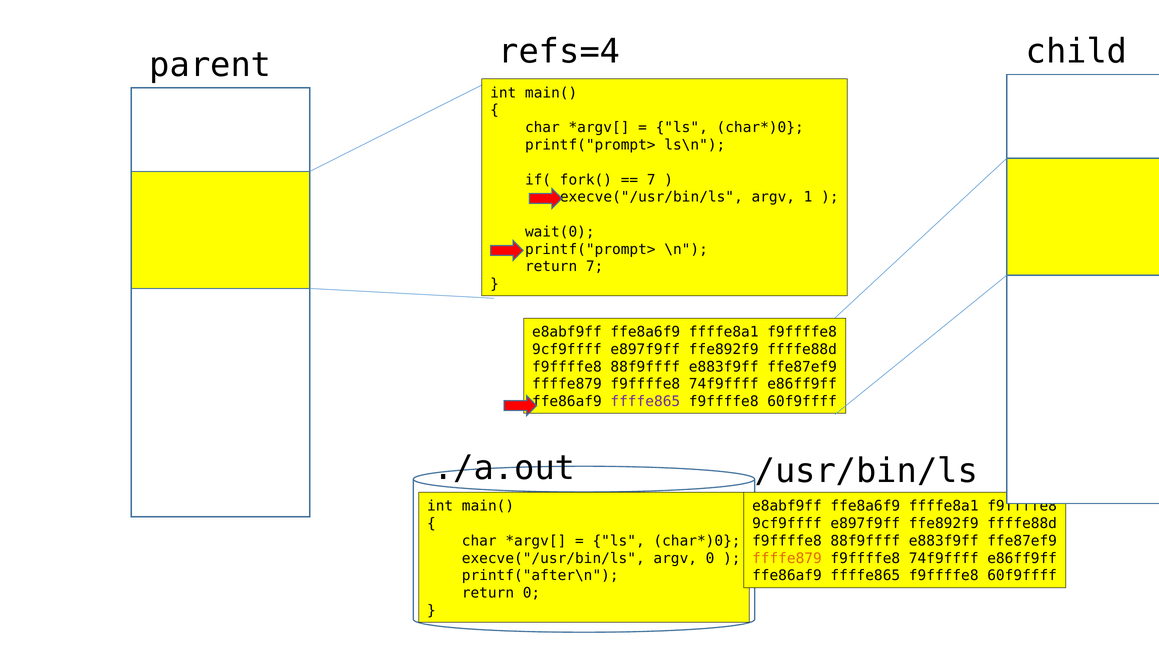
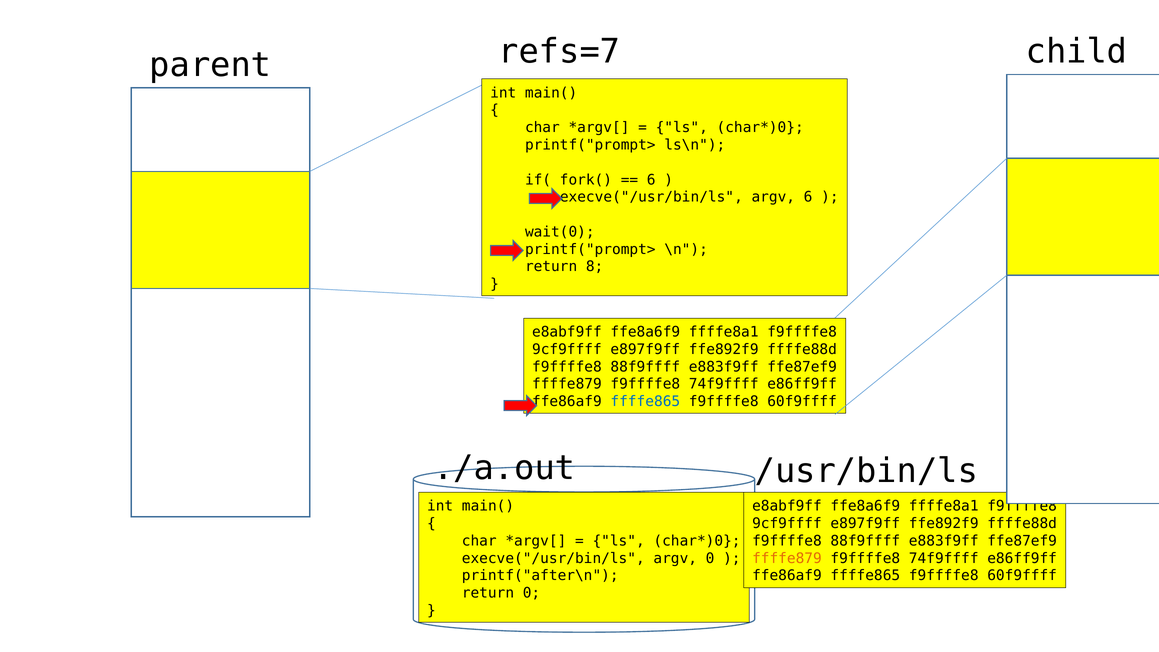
refs=4: refs=4 -> refs=7 (559, 52)
7: 7 -> 6 (651, 180)
argv 1: 1 -> 6 (808, 197)
return 7: 7 -> 8 (595, 267)
ffffe865 colour: purple -> blue (645, 402)
